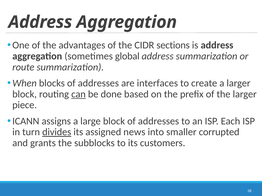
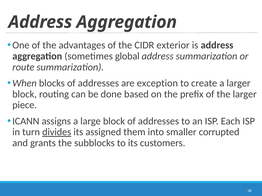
sections: sections -> exterior (173, 45)
interfaces: interfaces -> exception (157, 83)
can underline: present -> none (79, 94)
news: news -> them (134, 132)
